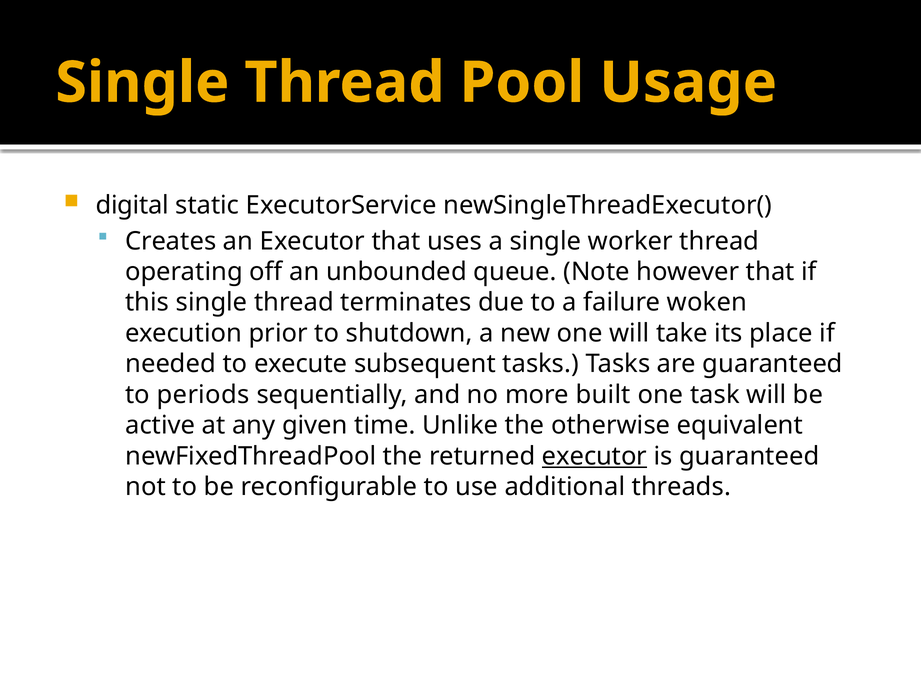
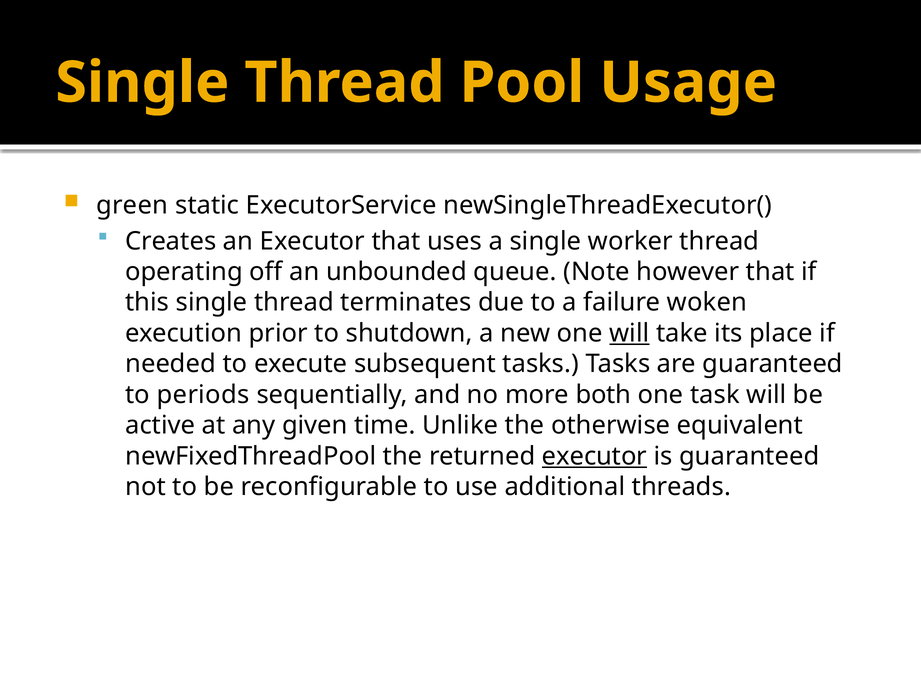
digital: digital -> green (132, 205)
will underline: none -> present (629, 333)
built: built -> both (603, 395)
